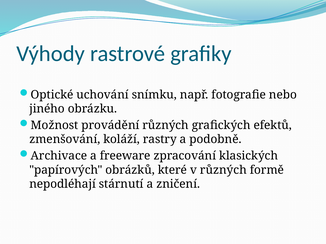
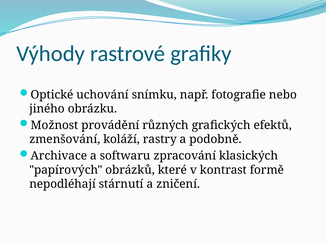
freeware: freeware -> softwaru (125, 156)
v různých: různých -> kontrast (223, 170)
